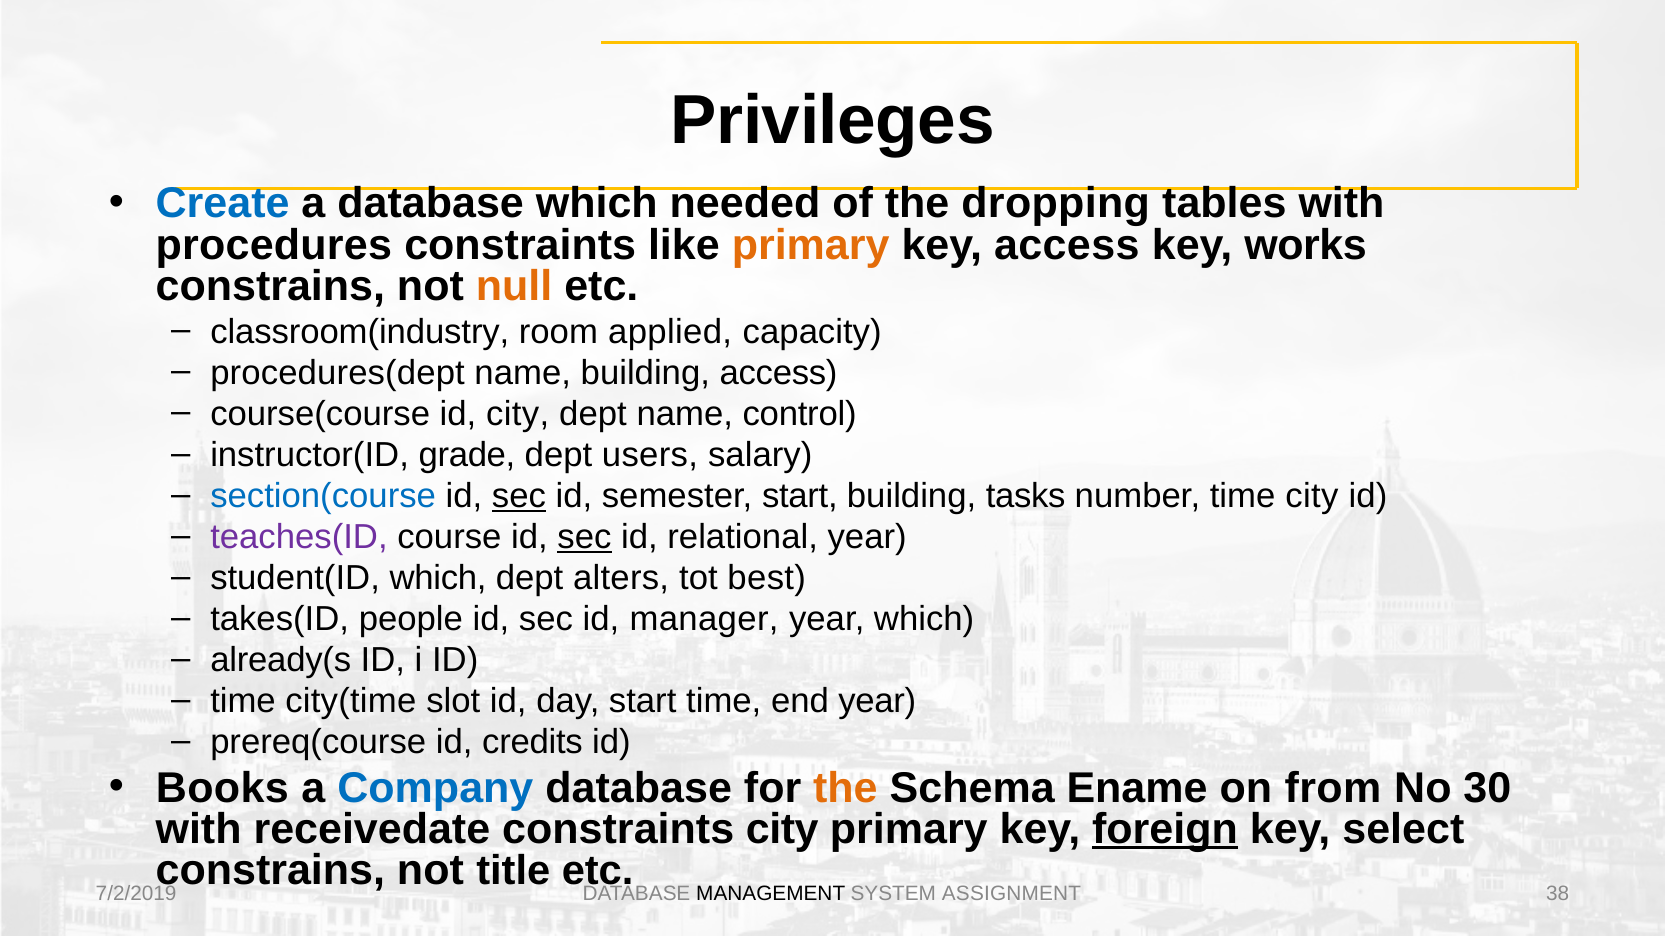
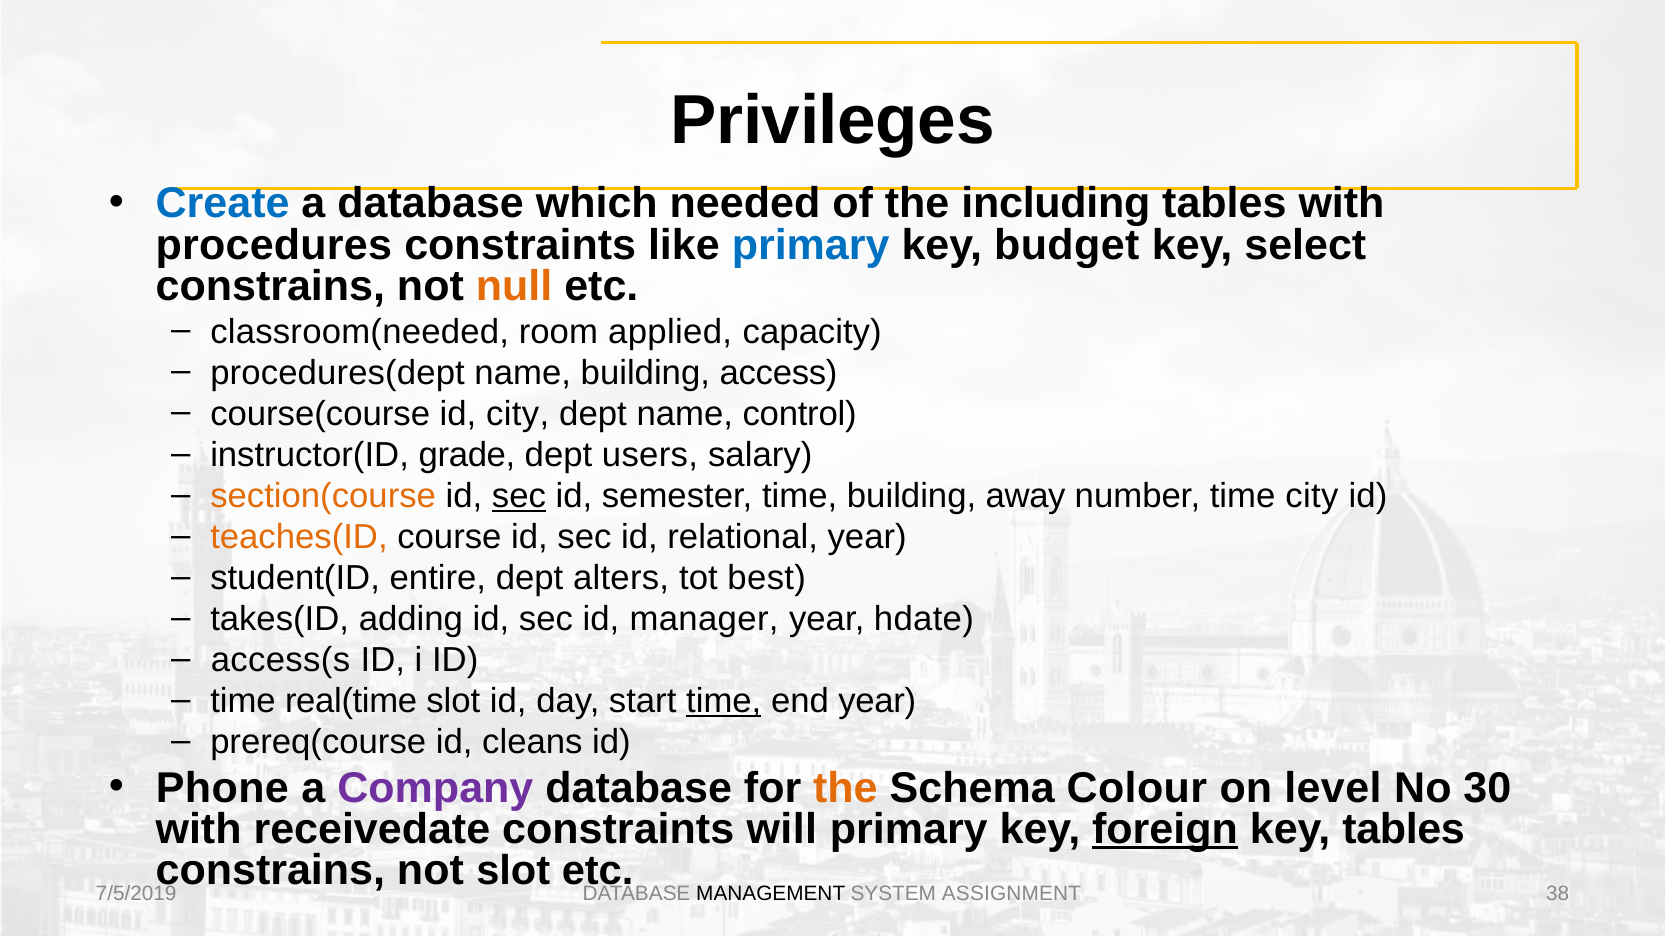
dropping: dropping -> including (1056, 204)
primary colour: orange -> blue (811, 245)
key access: access -> budget (1067, 245)
works: works -> select (1305, 245)
classroom(industry: classroom(industry -> classroom(needed (360, 332)
section(course colour: blue -> orange (323, 496)
semester start: start -> time (800, 496)
tasks: tasks -> away (1026, 496)
teaches(ID colour: purple -> orange (299, 537)
sec underline: present -> none (584, 537)
student(ID which: which -> entire (438, 578)
people: people -> adding (411, 620)
year which: which -> hdate (924, 620)
already(s: already(s -> access(s (280, 661)
city(time: city(time -> real(time (351, 702)
time underline: none -> present (724, 702)
credits: credits -> cleans (532, 743)
Books: Books -> Phone (222, 788)
Company colour: blue -> purple (435, 788)
Ename: Ename -> Colour (1137, 788)
from: from -> level (1333, 788)
constraints city: city -> will (782, 830)
key select: select -> tables (1404, 830)
not title: title -> slot (513, 871)
7/2/2019: 7/2/2019 -> 7/5/2019 (136, 894)
